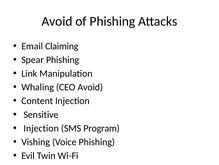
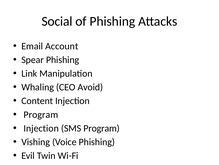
Avoid: Avoid -> Social (57, 21)
Claiming: Claiming -> Account (62, 46)
Sensitive: Sensitive -> Program (41, 114)
